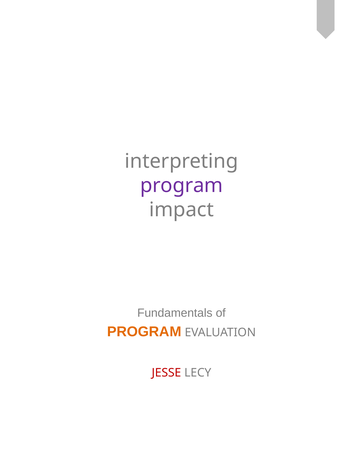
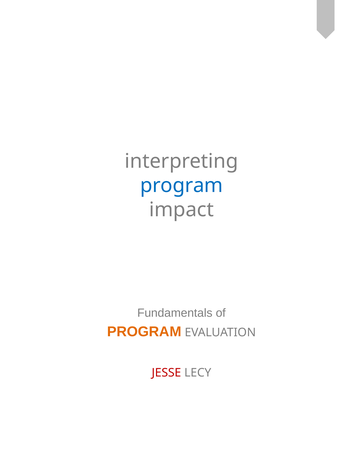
program colour: purple -> blue (182, 186)
